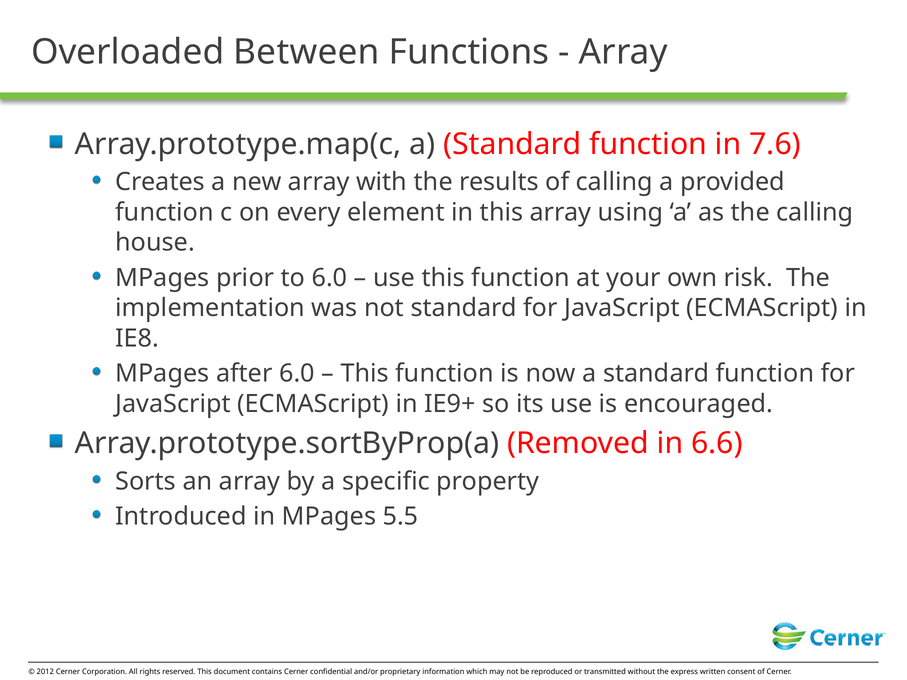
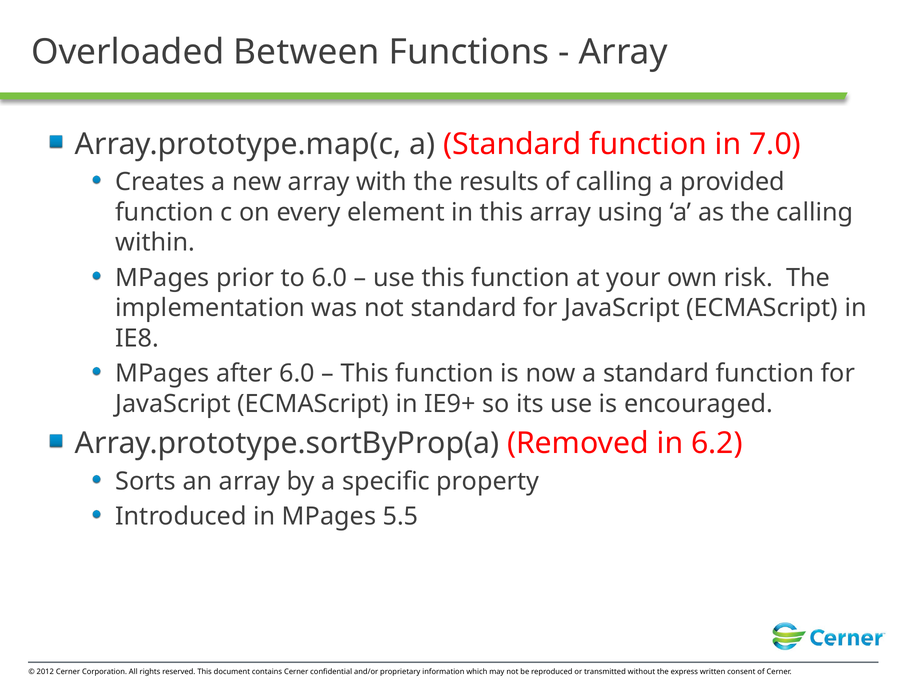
7.6: 7.6 -> 7.0 (775, 144)
house: house -> within (155, 243)
6.6: 6.6 -> 6.2 (717, 444)
